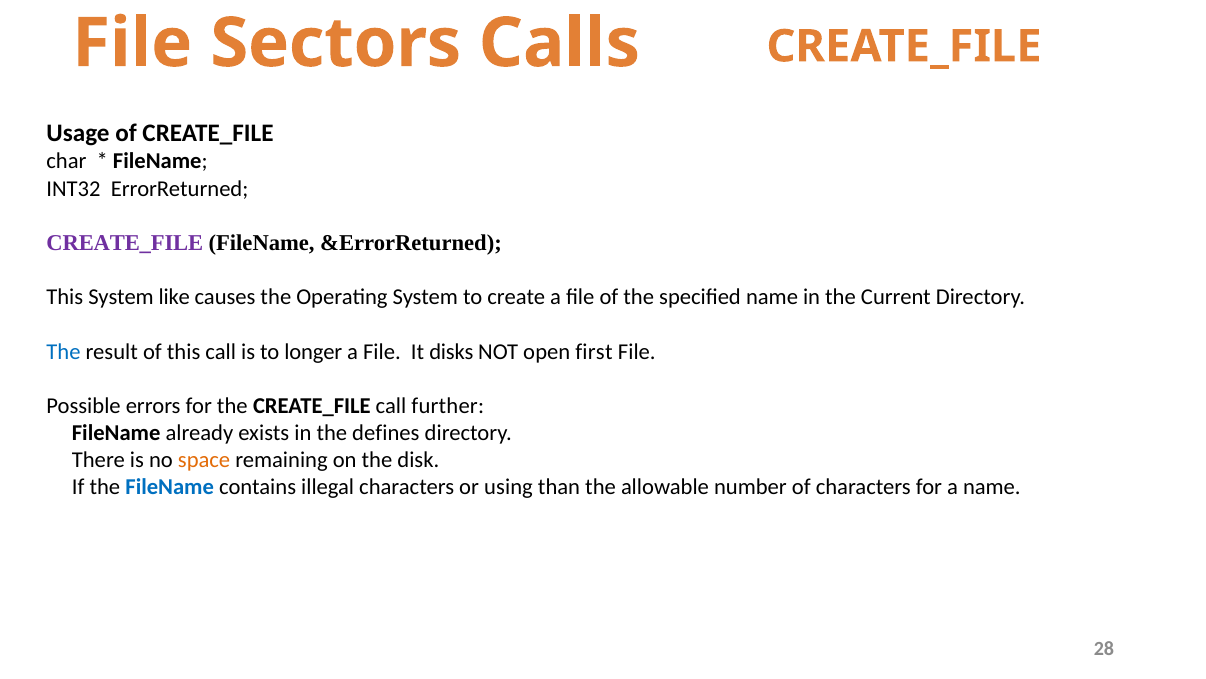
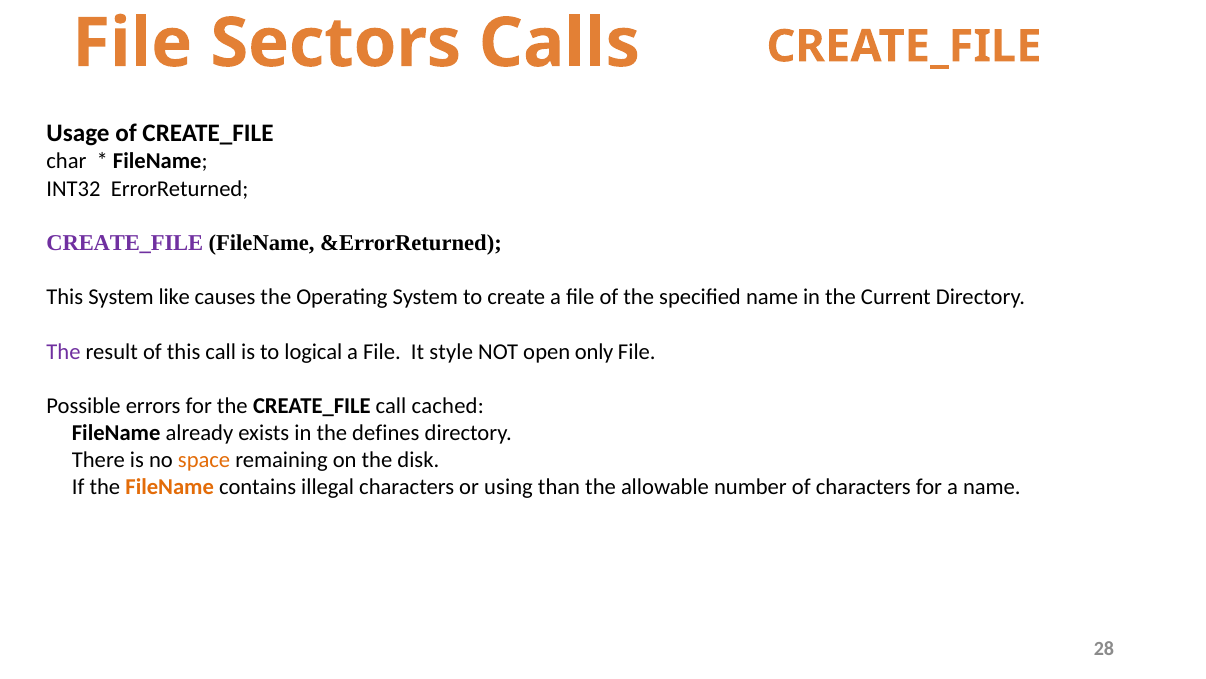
The colour: blue -> purple (63, 351)
longer: longer -> logical (313, 351)
disks: disks -> style (451, 351)
first: first -> only (594, 351)
further: further -> cached (448, 406)
FileName colour: blue -> orange (170, 487)
